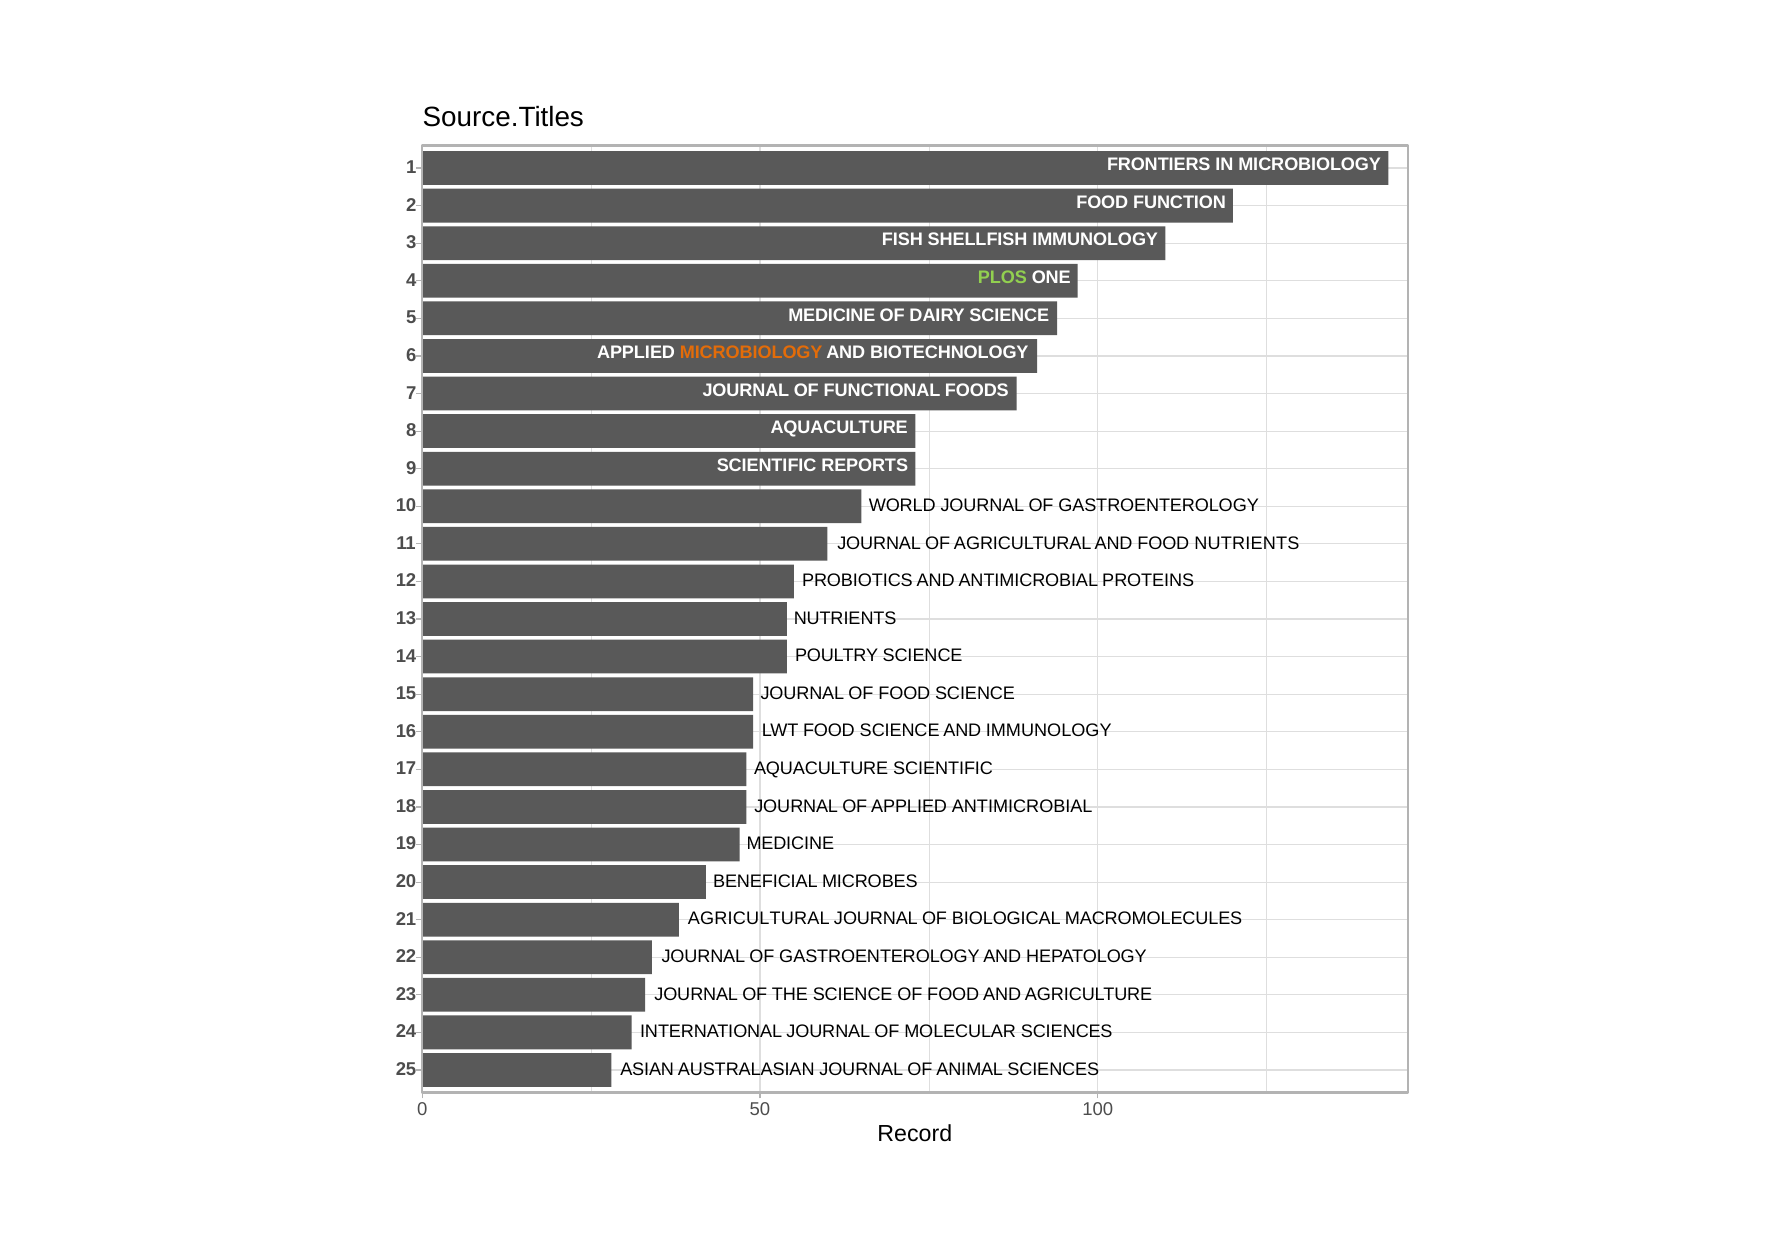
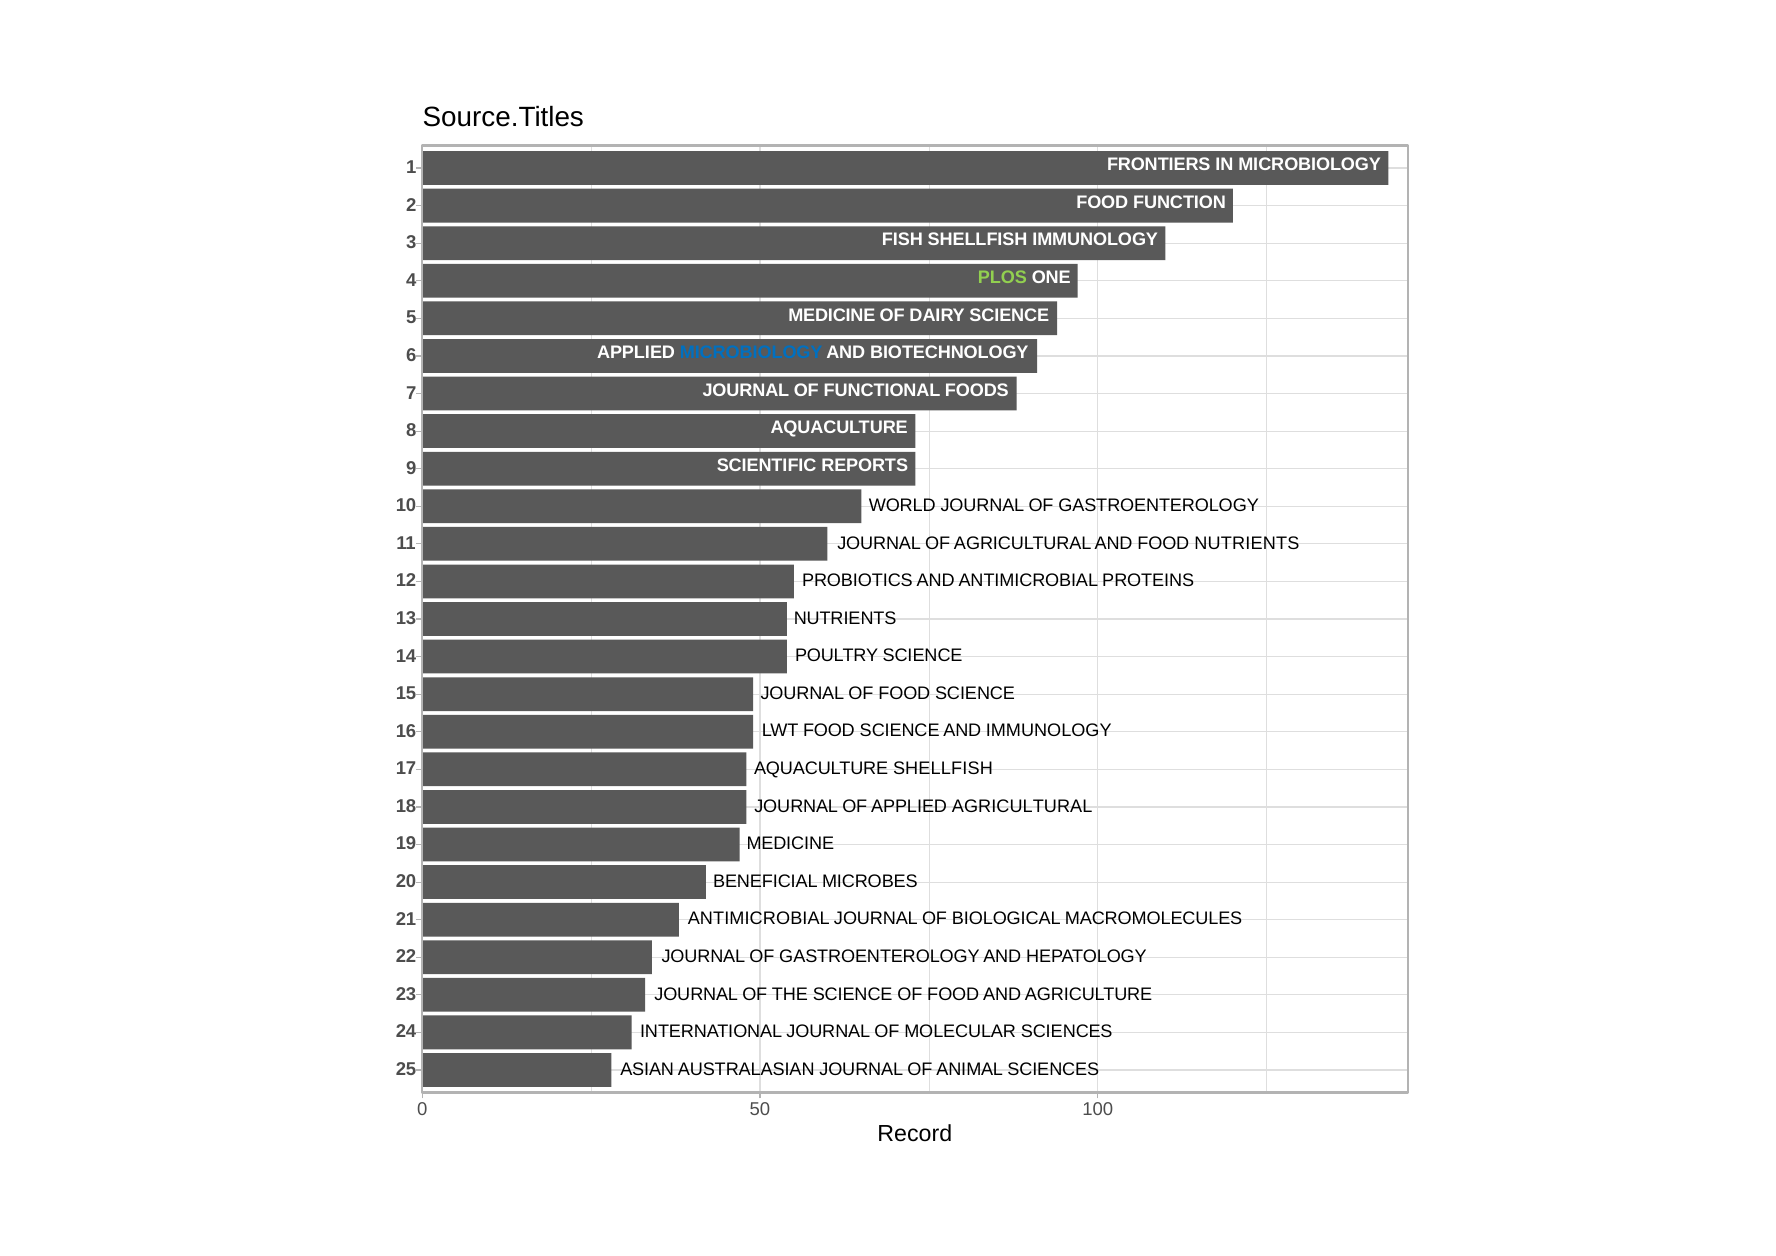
MICROBIOLOGY colour: orange -> blue (751, 353)
SCIENTIFIC: SCIENTIFIC -> SHELLFISH (943, 768)
APPLIED ANTIMICROBIAL: ANTIMICROBIAL -> AGRICULTURAL (1022, 806)
AGRICULTURAL: AGRICULTURAL -> ANTIMICROBIAL (759, 919)
